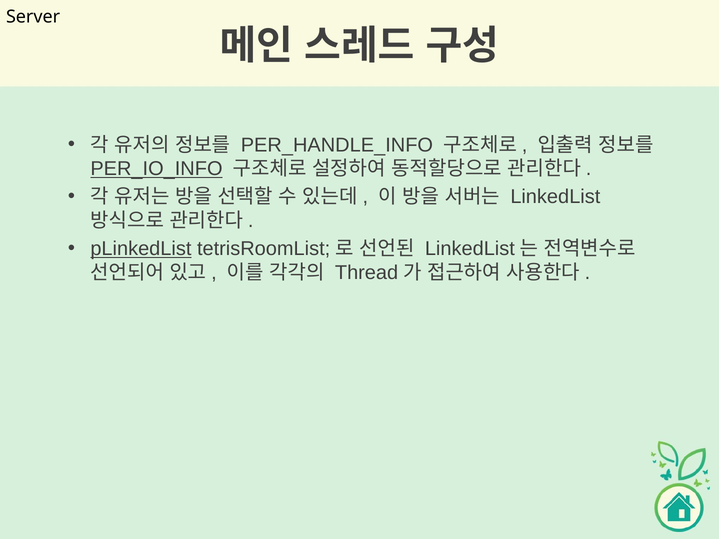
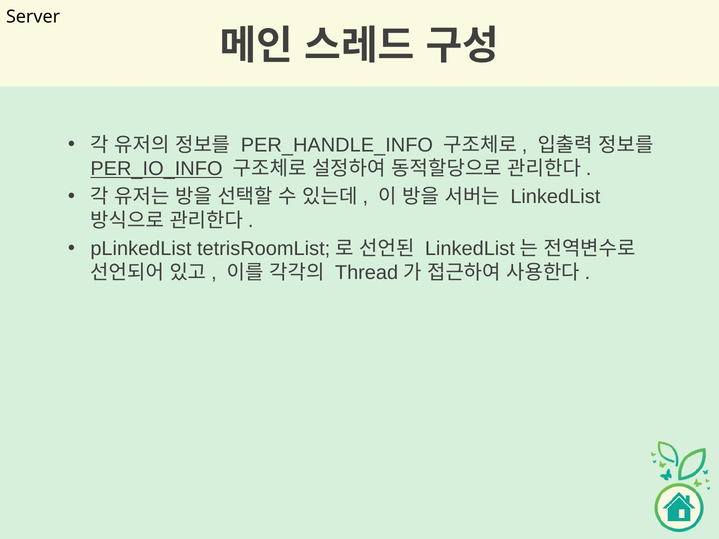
pLinkedList underline: present -> none (141, 249)
